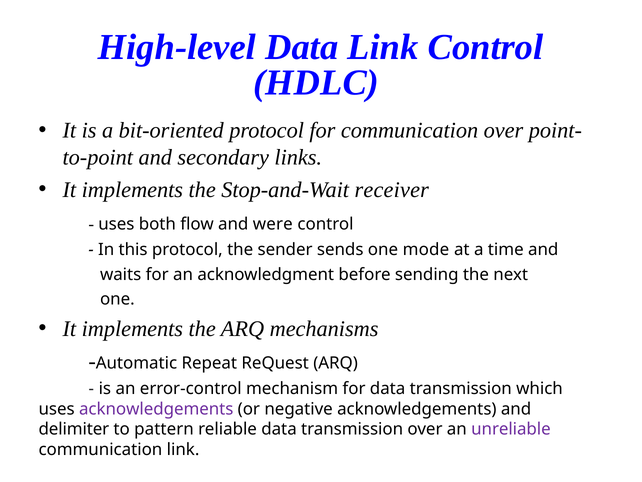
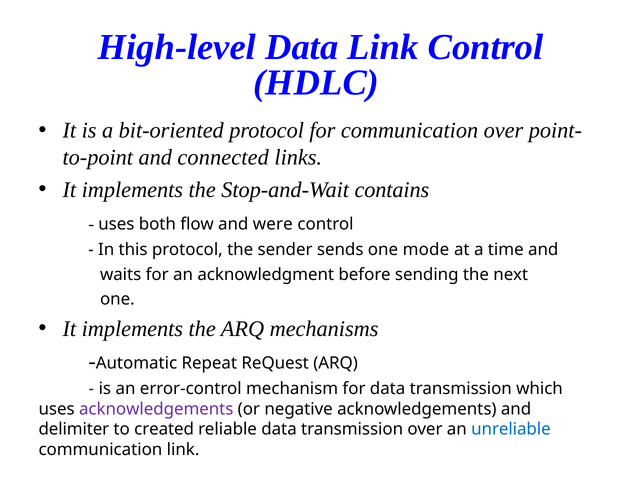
secondary: secondary -> connected (223, 157)
receiver: receiver -> contains (392, 190)
pattern: pattern -> created (164, 429)
unreliable colour: purple -> blue (511, 429)
